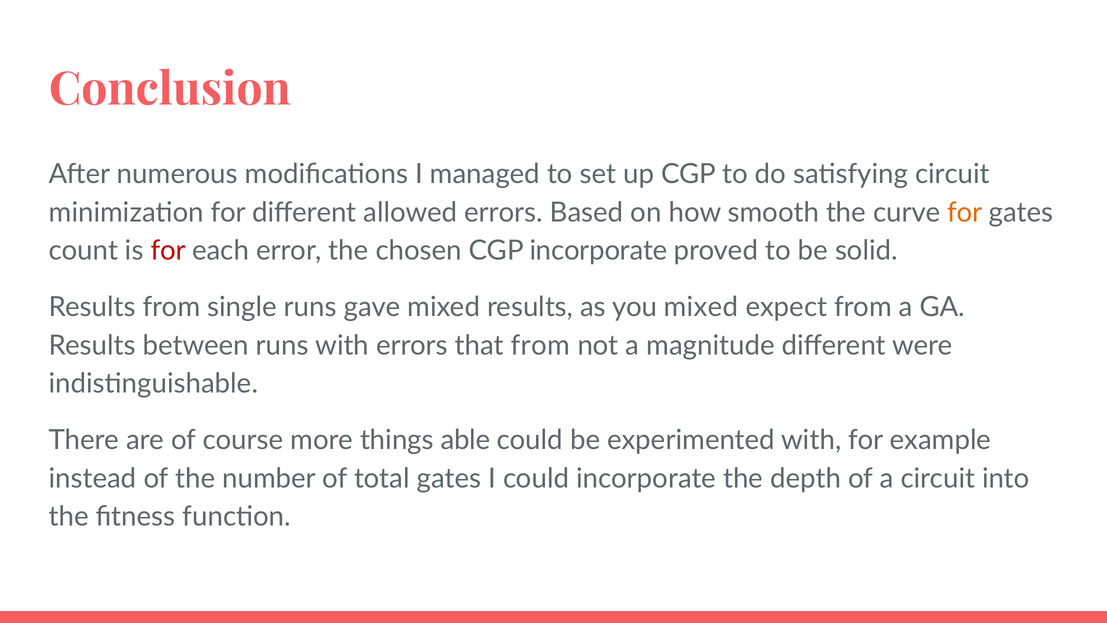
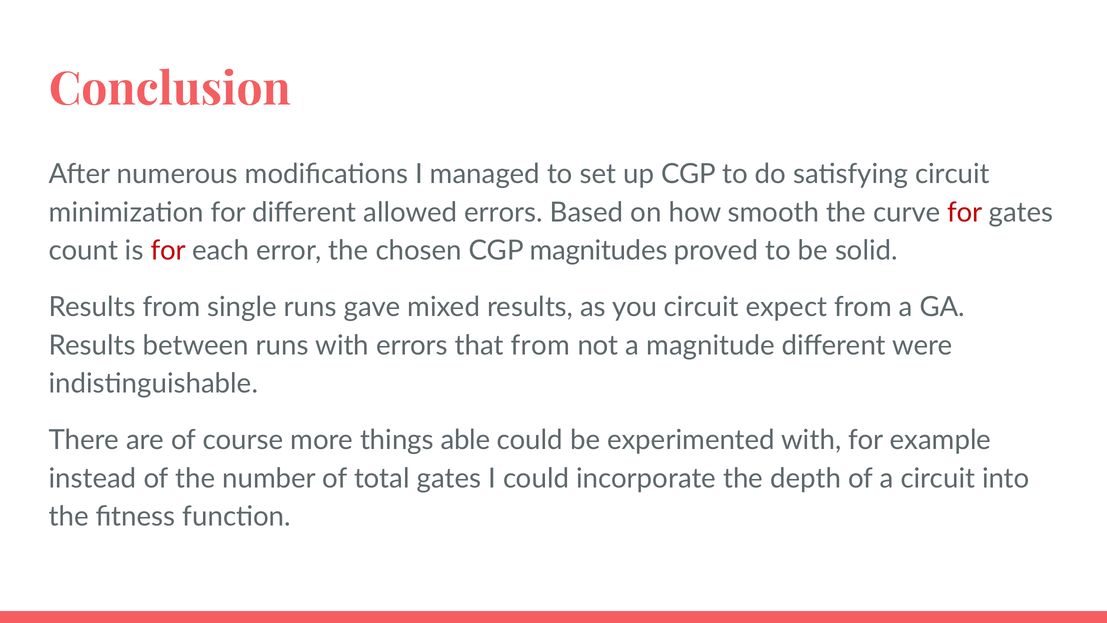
for colour: orange -> red (965, 212)
CGP incorporate: incorporate -> magnitudes (599, 250)
you mixed: mixed -> circuit (701, 307)
